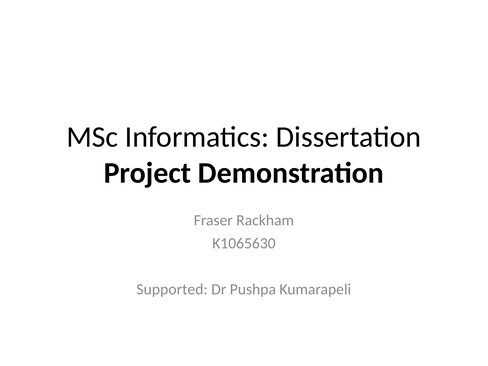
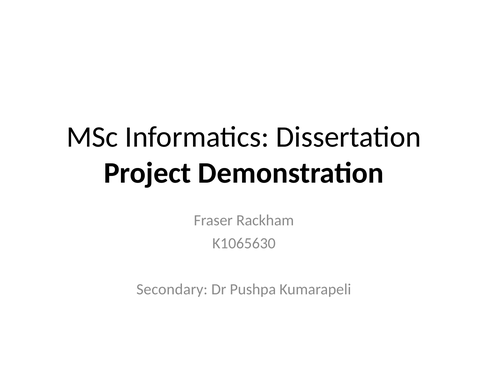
Supported: Supported -> Secondary (172, 289)
